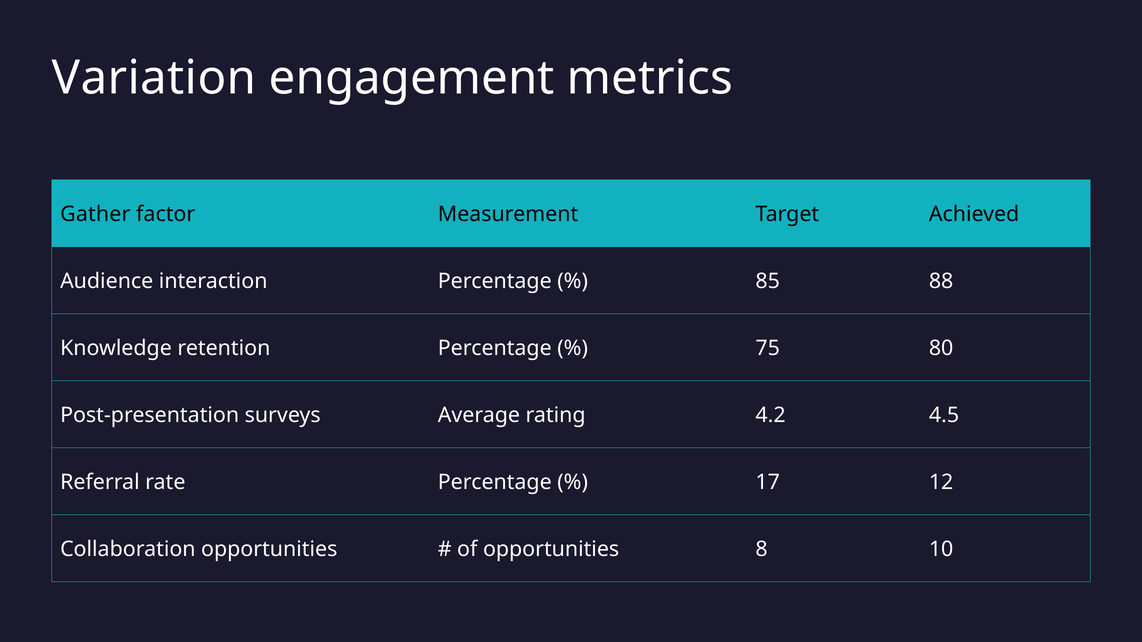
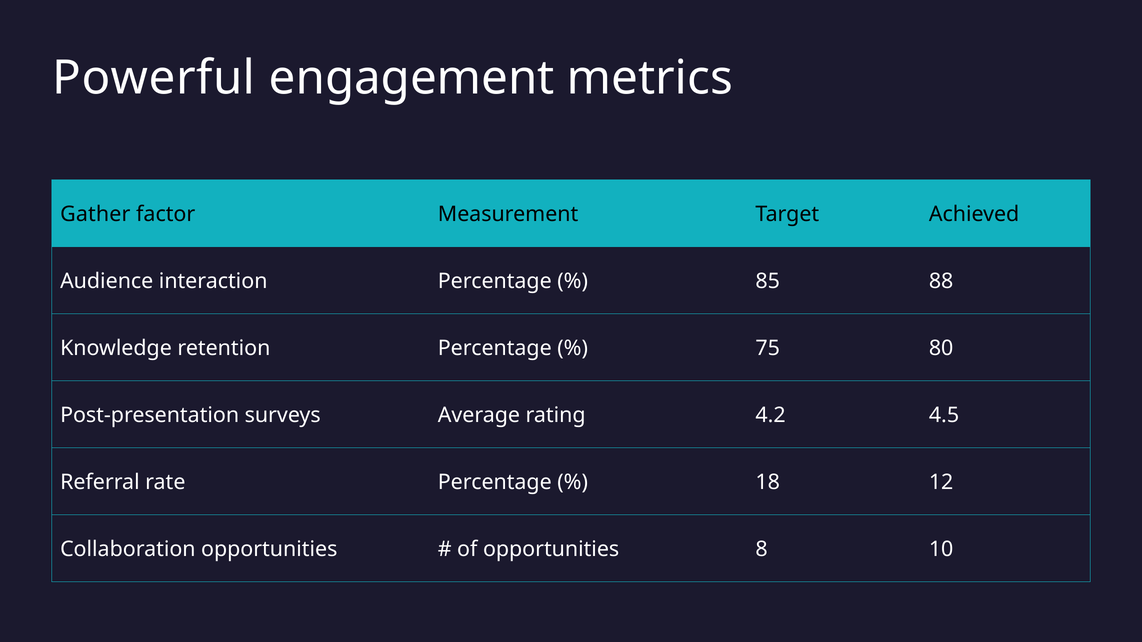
Variation: Variation -> Powerful (154, 78)
17: 17 -> 18 (768, 483)
